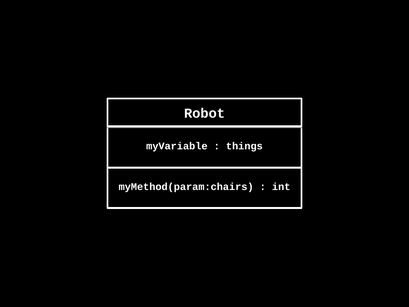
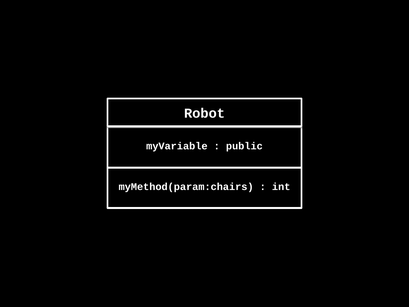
things: things -> public (244, 146)
